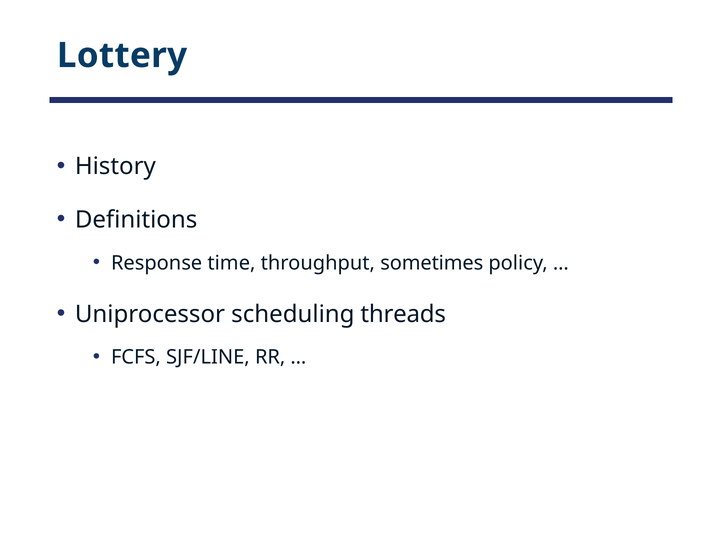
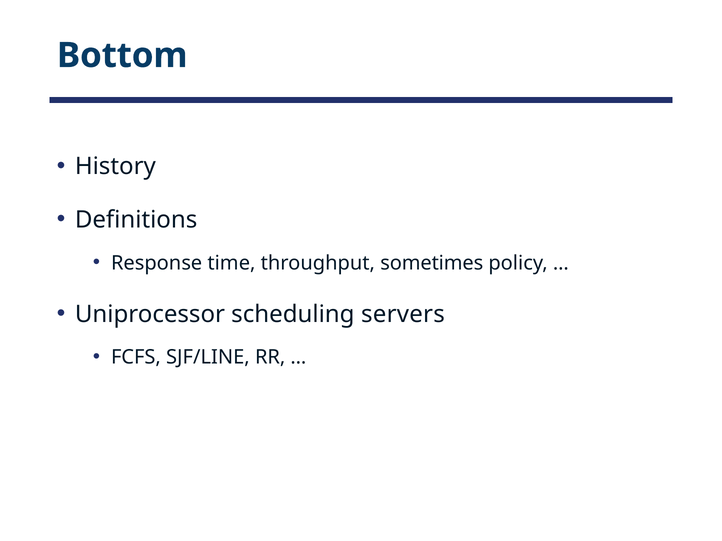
Lottery: Lottery -> Bottom (122, 55)
threads: threads -> servers (403, 314)
